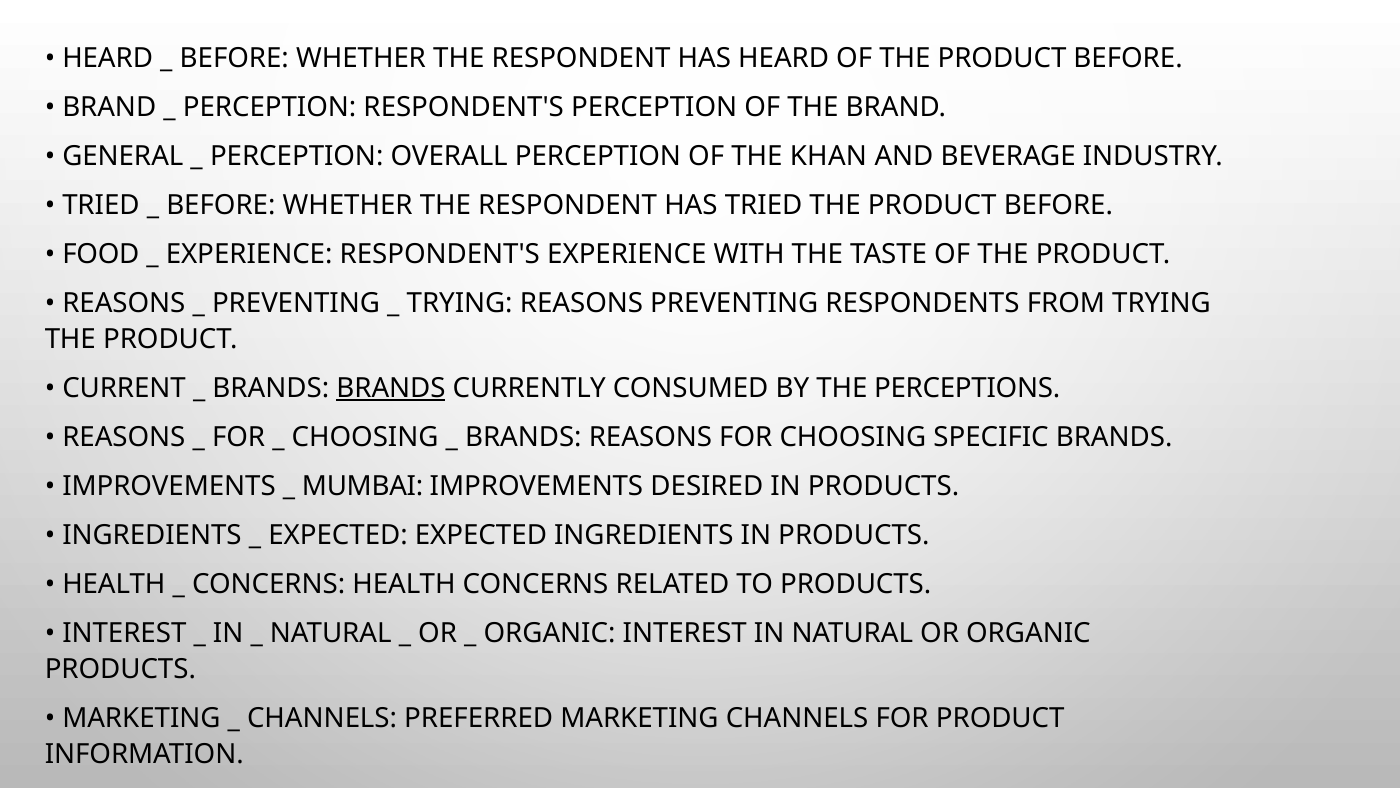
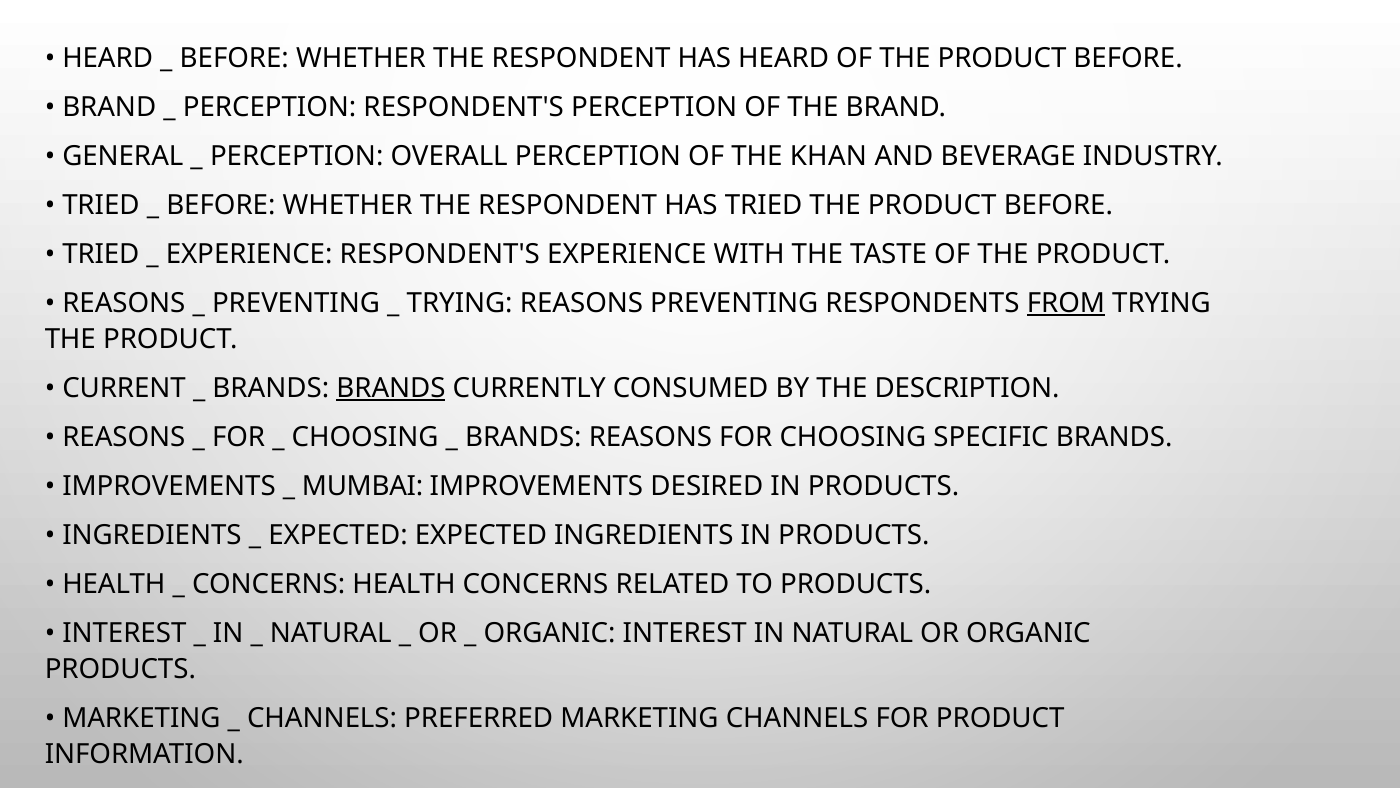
FOOD: FOOD -> TRIED (101, 254)
FROM underline: none -> present (1066, 303)
PERCEPTIONS: PERCEPTIONS -> DESCRIPTION (967, 388)
